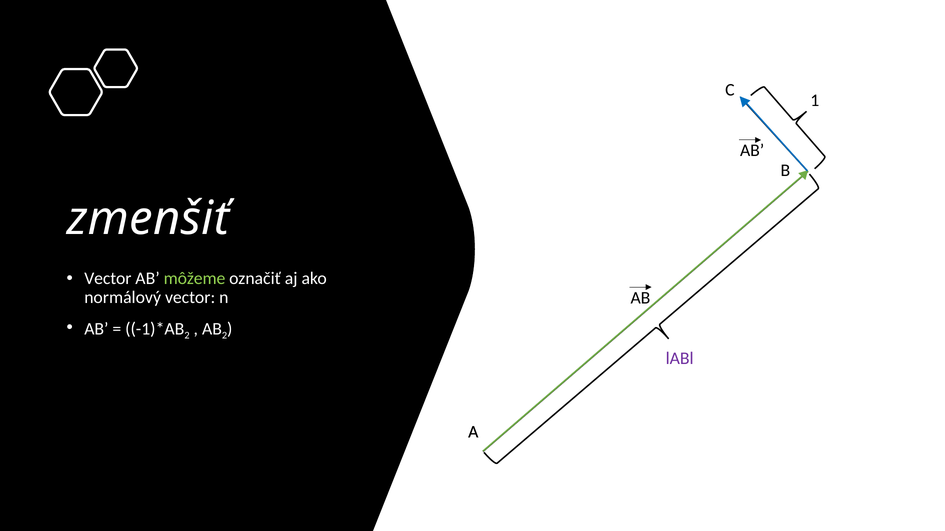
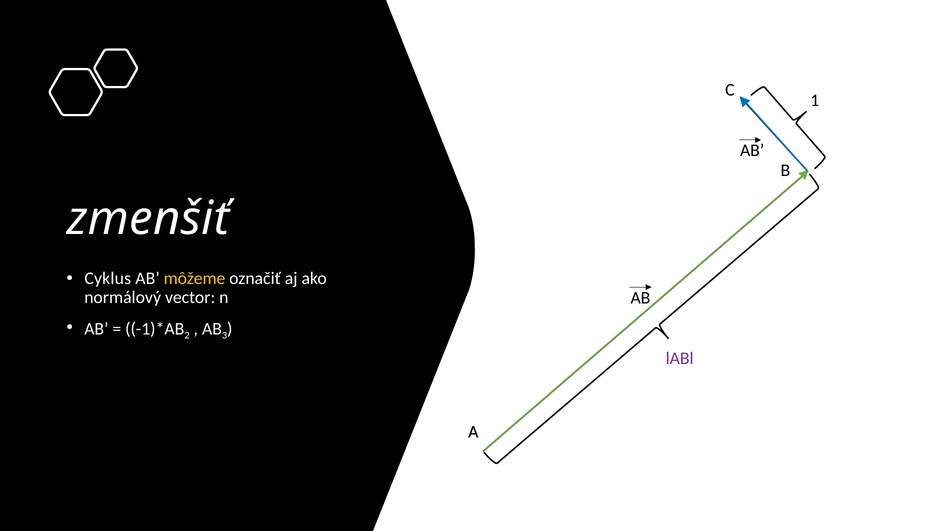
Vector: Vector -> Cyklus (108, 279)
môžeme colour: light green -> yellow (195, 279)
AB 2: 2 -> 3 (224, 336)
